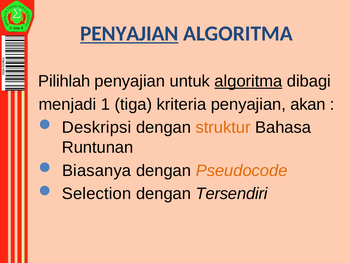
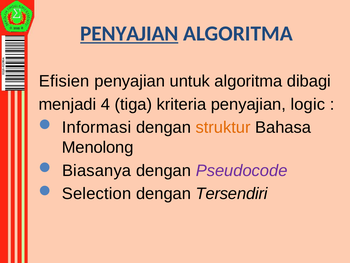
Pilihlah: Pilihlah -> Efisien (64, 81)
algoritma underline: present -> none (248, 81)
1: 1 -> 4 (105, 104)
akan: akan -> logic (308, 104)
Deskripsi: Deskripsi -> Informasi (97, 127)
Runtunan: Runtunan -> Menolong (98, 147)
Pseudocode colour: orange -> purple (242, 170)
